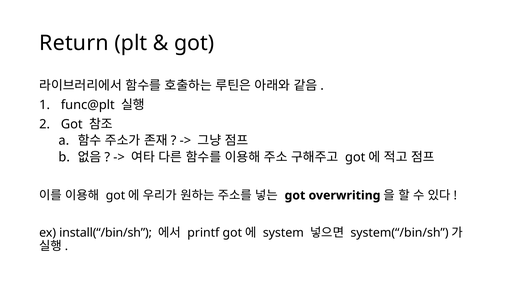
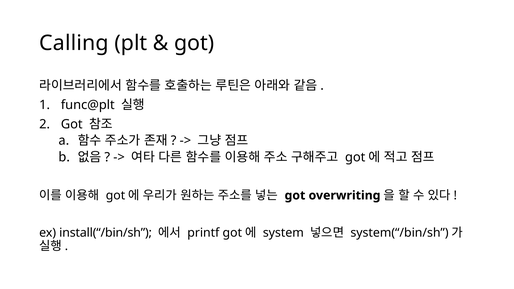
Return: Return -> Calling (74, 43)
